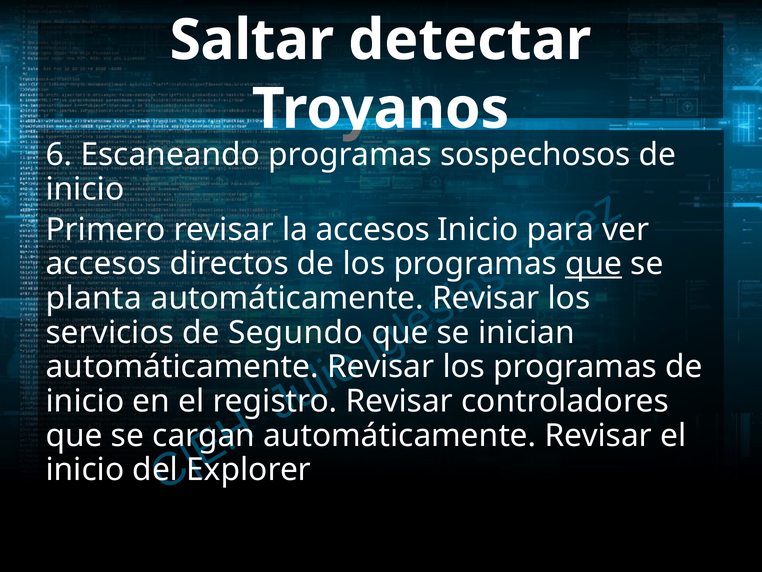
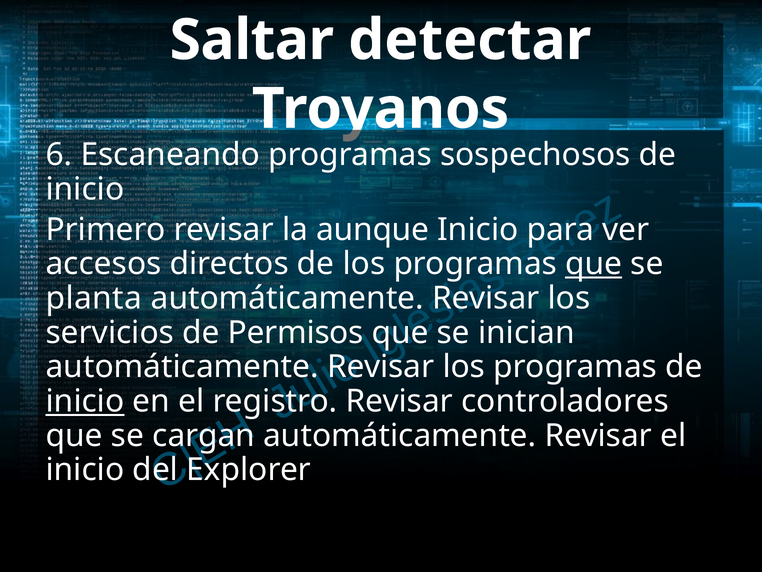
la accesos: accesos -> aunque (373, 229)
Segundo: Segundo -> Permisos (296, 332)
inicio underline: none -> present (85, 401)
